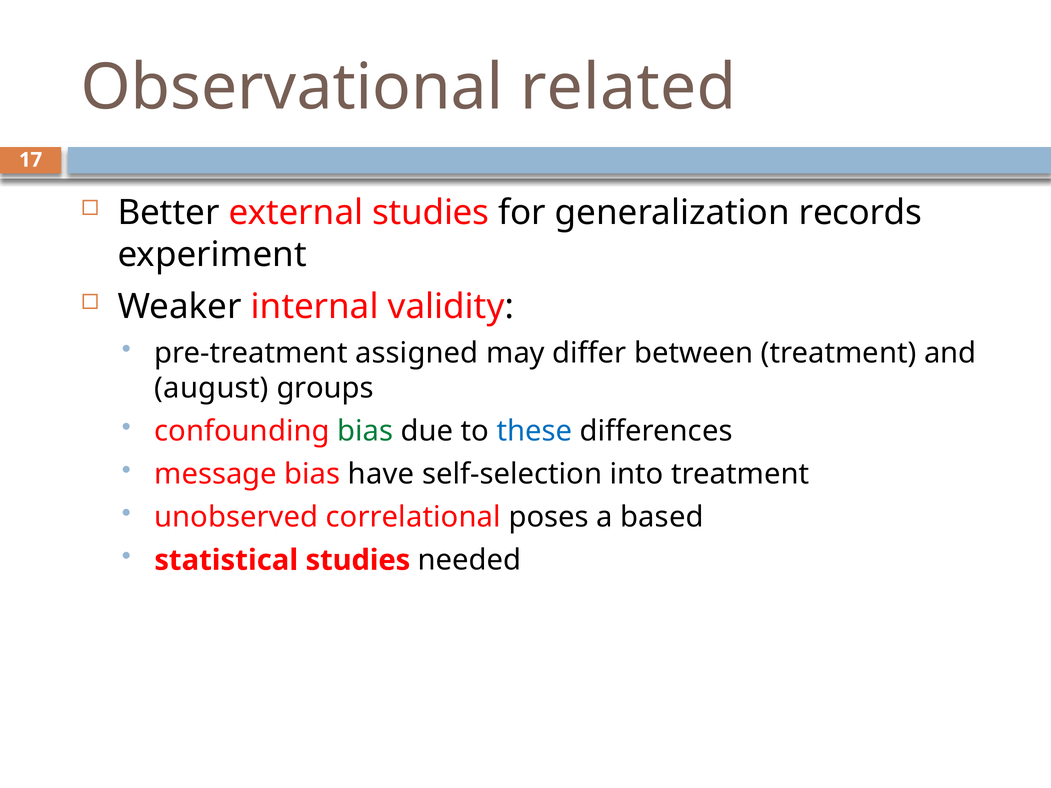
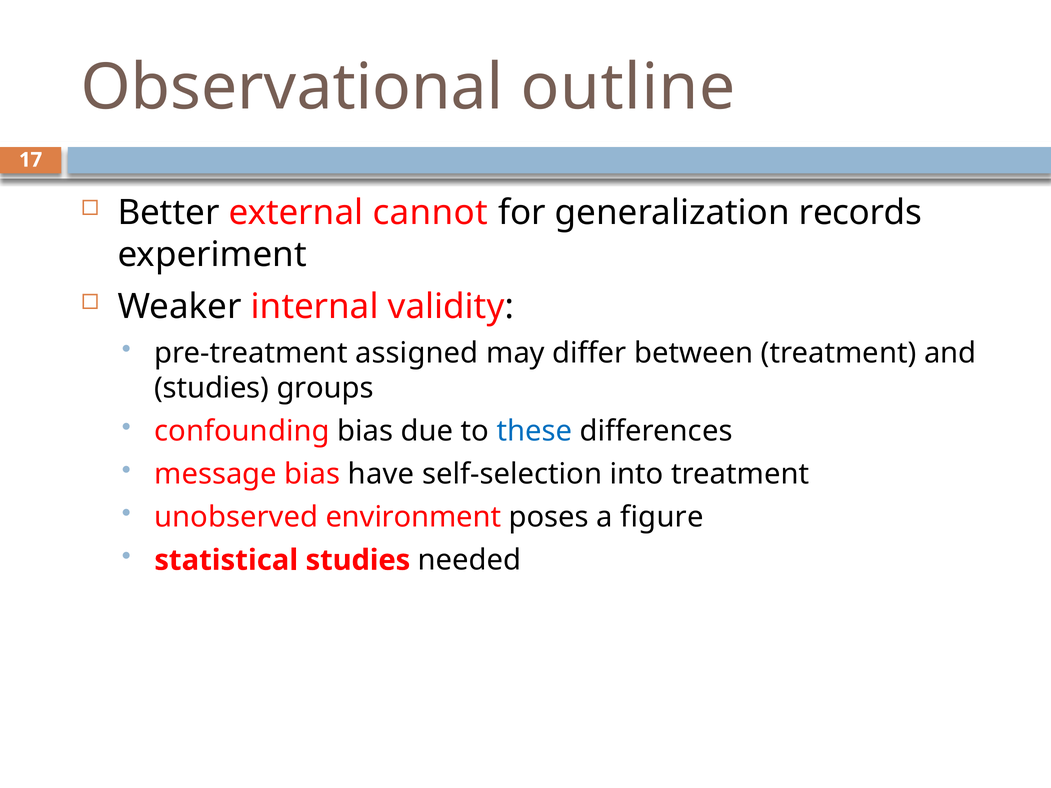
related: related -> outline (628, 88)
external studies: studies -> cannot (430, 213)
august: august -> studies (212, 388)
bias colour: green -> black (365, 431)
correlational: correlational -> environment (413, 517)
based: based -> figure (662, 517)
